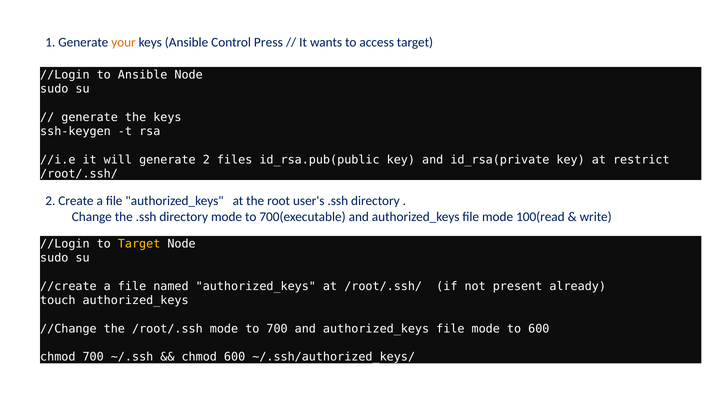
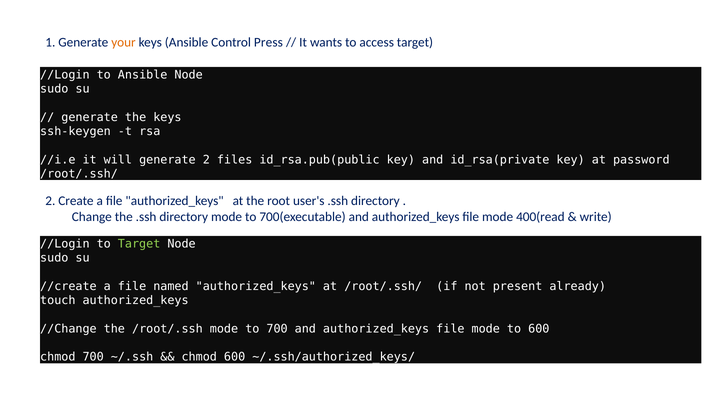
restrict: restrict -> password (641, 159)
100(read: 100(read -> 400(read (540, 217)
Target colour: yellow -> light green (139, 244)
